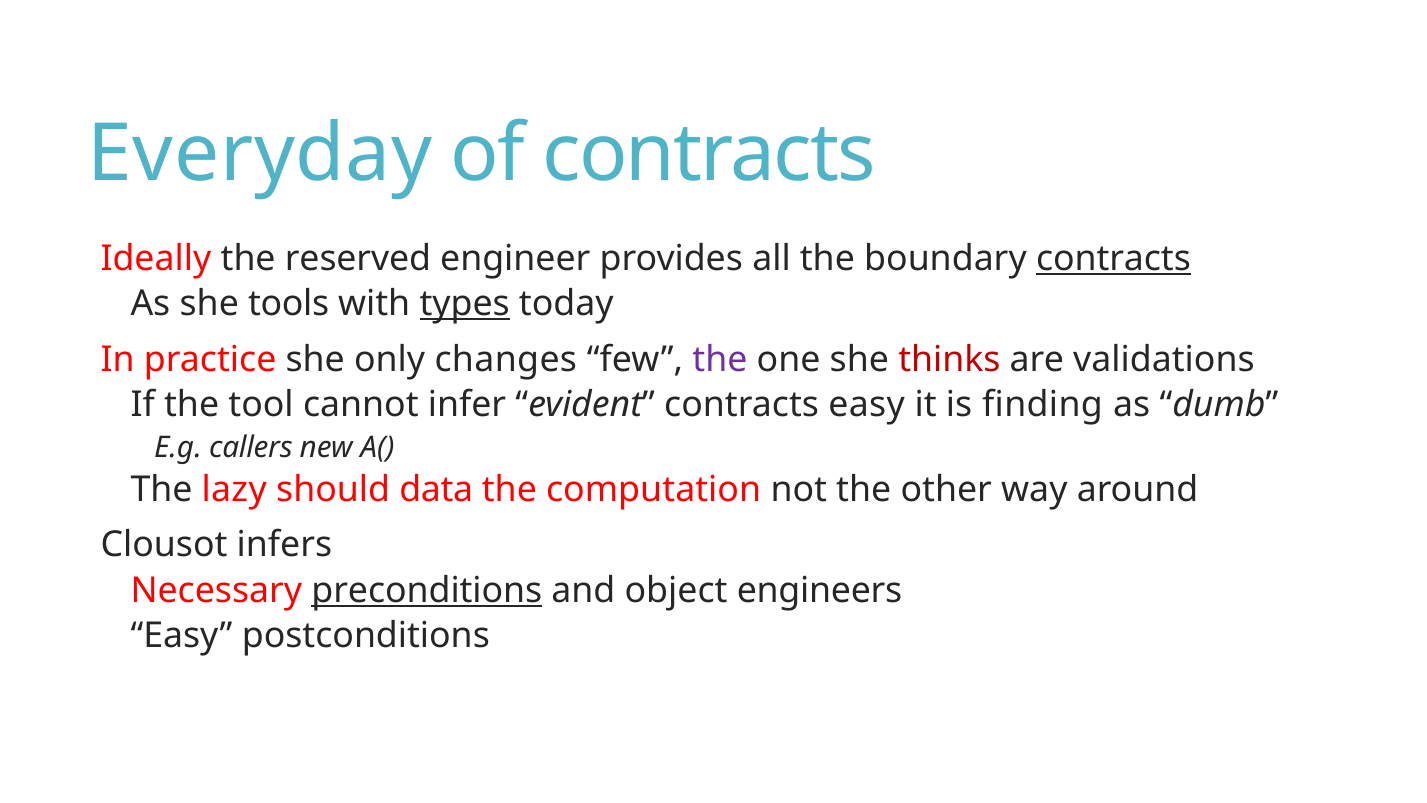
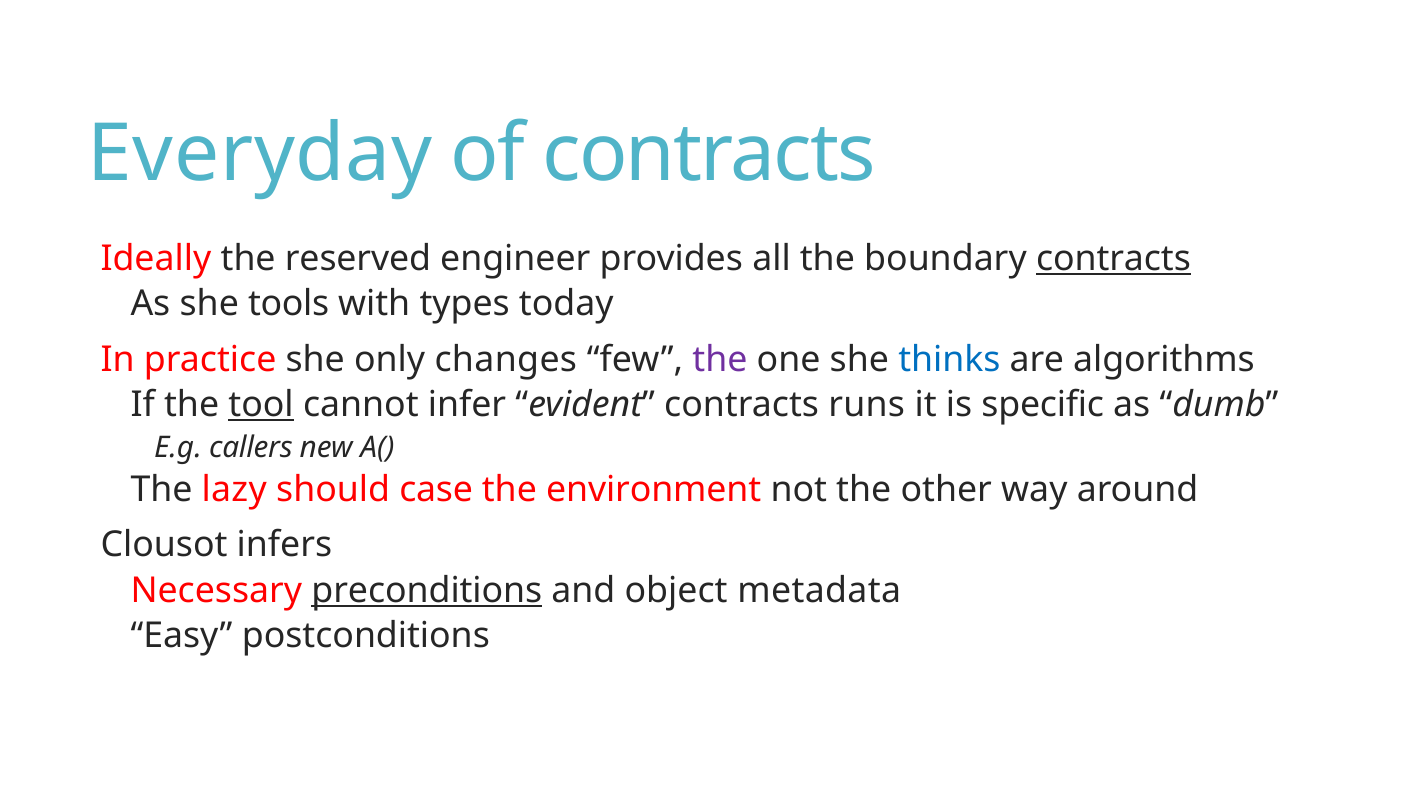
types underline: present -> none (465, 303)
thinks colour: red -> blue (949, 359)
validations: validations -> algorithms (1164, 359)
tool underline: none -> present (261, 405)
contracts easy: easy -> runs (867, 405)
finding: finding -> specific (1043, 405)
data: data -> case (436, 489)
computation: computation -> environment (654, 489)
engineers: engineers -> metadata (819, 590)
